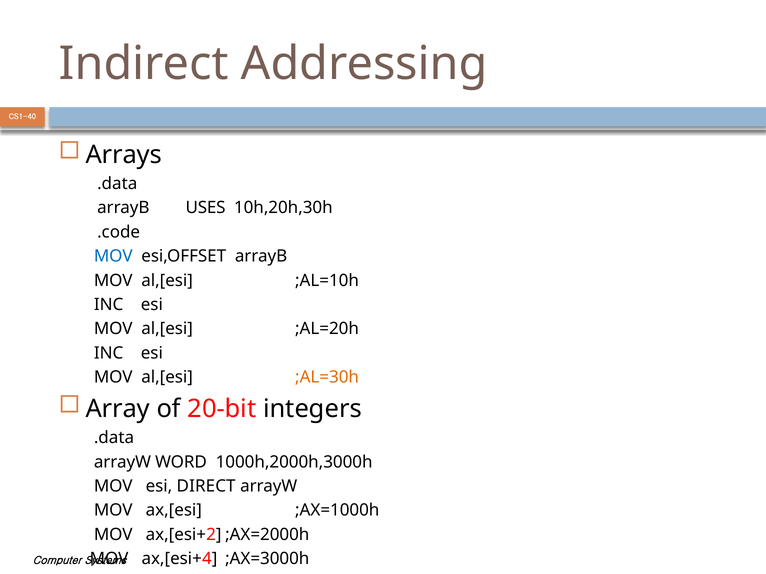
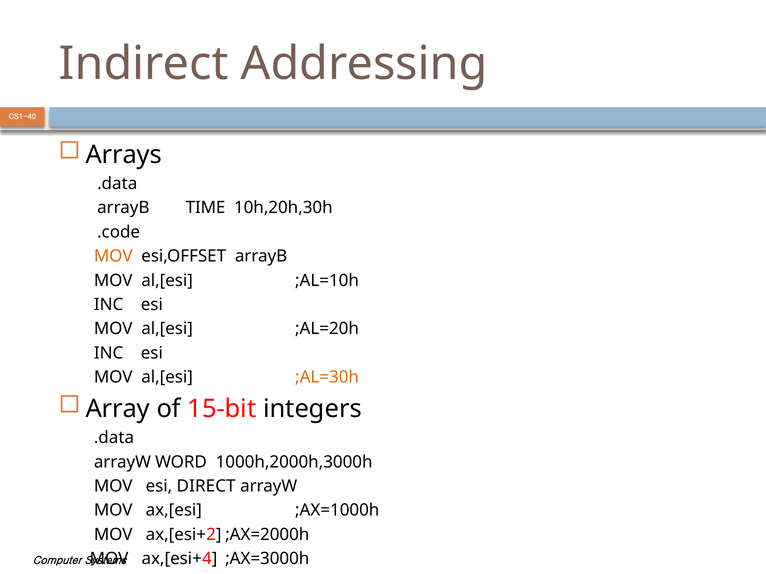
USES: USES -> TIME (206, 208)
MOV colour: blue -> orange (113, 256)
20-bit: 20-bit -> 15-bit (222, 409)
